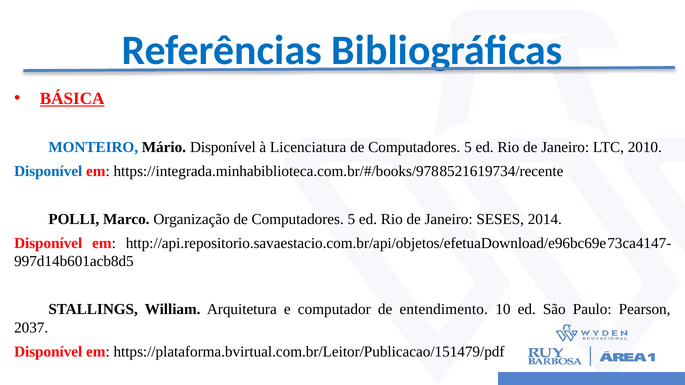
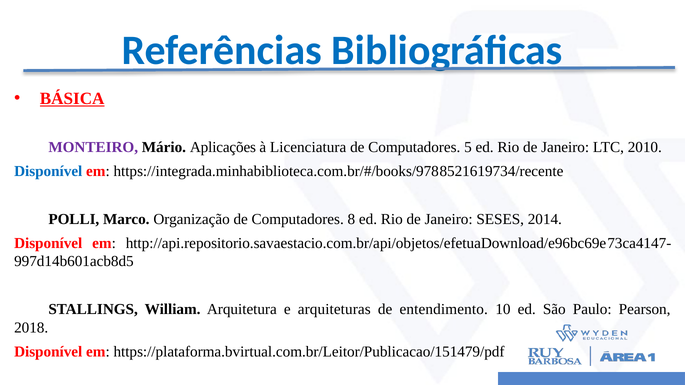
MONTEIRO colour: blue -> purple (93, 148)
Mário Disponível: Disponível -> Aplicações (223, 148)
Organização de Computadores 5: 5 -> 8 (351, 219)
computador: computador -> arquiteturas (334, 310)
2037: 2037 -> 2018 (31, 328)
